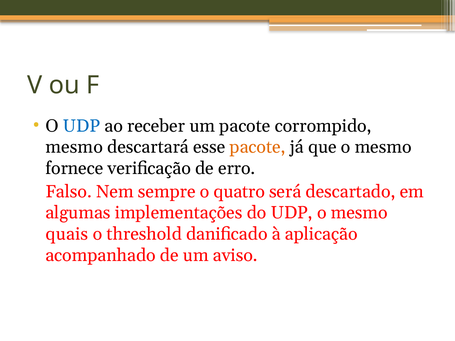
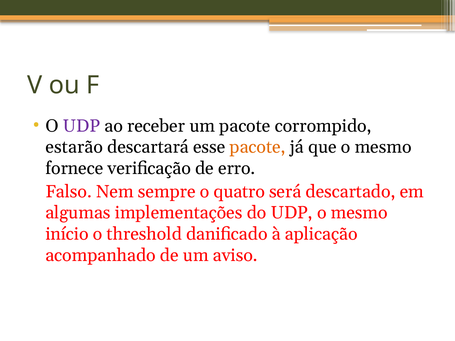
UDP colour: blue -> purple (81, 126)
mesmo: mesmo -> estarão (74, 147)
quais: quais -> início (67, 234)
